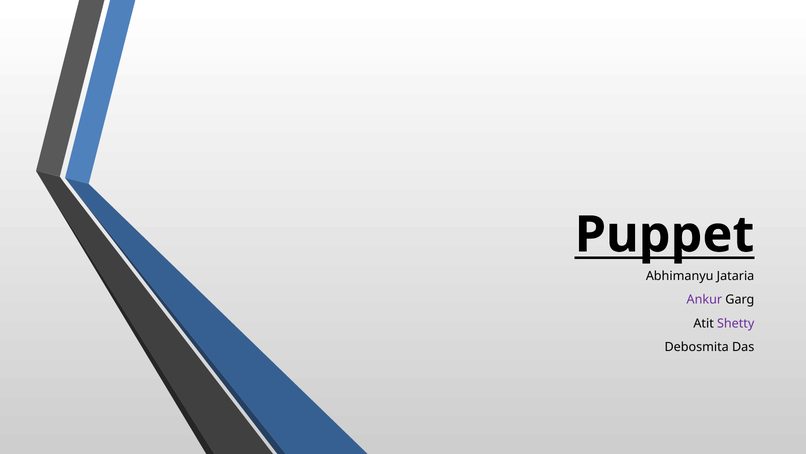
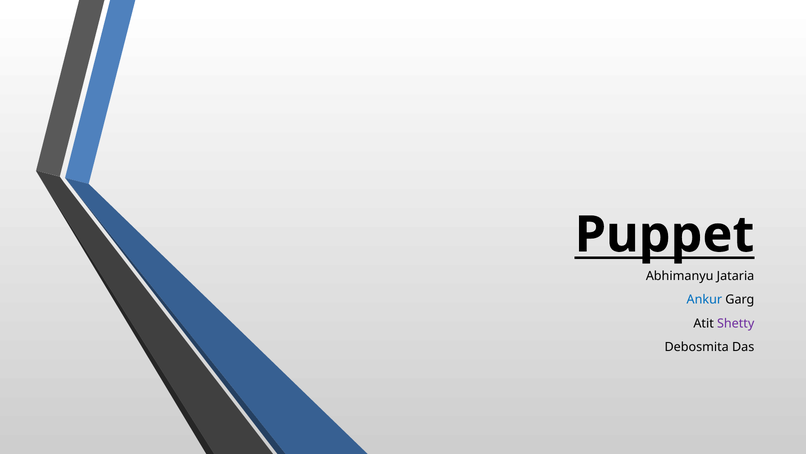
Ankur colour: purple -> blue (704, 299)
